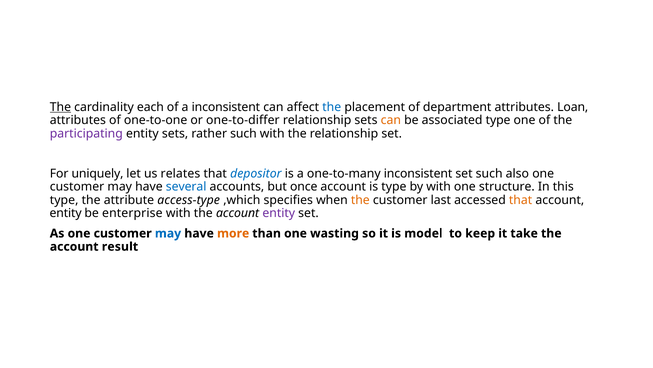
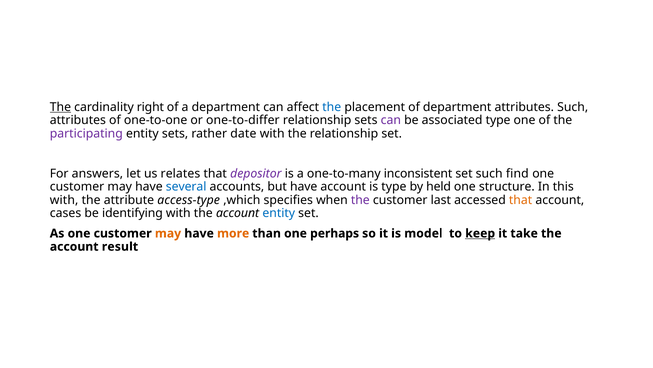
each: each -> right (150, 107)
a inconsistent: inconsistent -> department (226, 107)
attributes Loan: Loan -> Such (573, 107)
can colour: orange -> purple (391, 120)
rather such: such -> date (243, 133)
uniquely: uniquely -> answers (97, 173)
depositor colour: blue -> purple (256, 173)
also: also -> find (517, 173)
but once: once -> have (304, 186)
by with: with -> held (439, 186)
type: type -> with (64, 200)
the colour: orange -> purple (360, 200)
entity: entity -> cases (66, 213)
enterprise: enterprise -> identifying (132, 213)
entity colour: purple -> blue (279, 213)
may colour: blue -> orange (168, 233)
wasting: wasting -> perhaps (335, 233)
keep underline: none -> present (480, 233)
